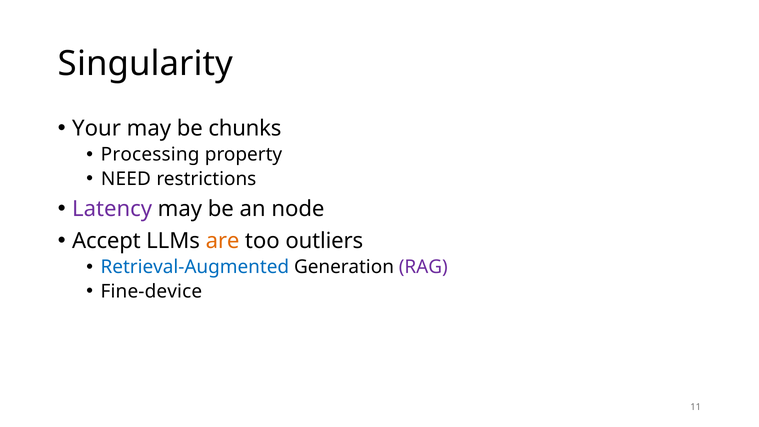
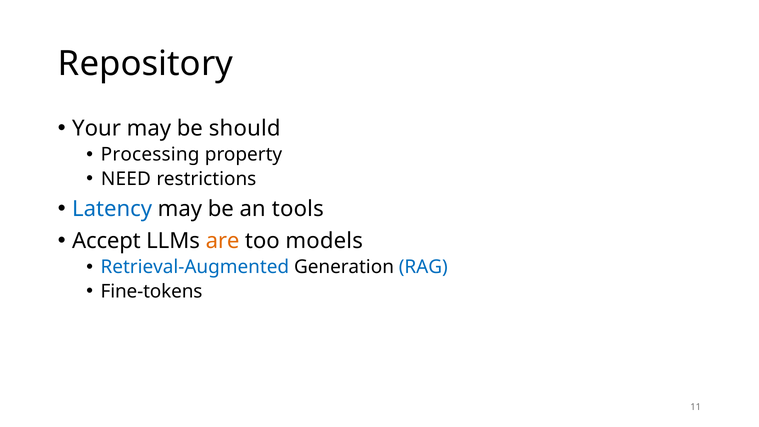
Singularity: Singularity -> Repository (146, 64)
chunks: chunks -> should (245, 128)
Latency colour: purple -> blue (112, 209)
node: node -> tools (298, 209)
outliers: outliers -> models (324, 241)
RAG colour: purple -> blue (423, 267)
Fine-device: Fine-device -> Fine-tokens (152, 291)
